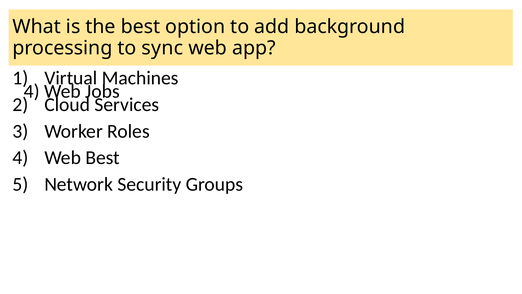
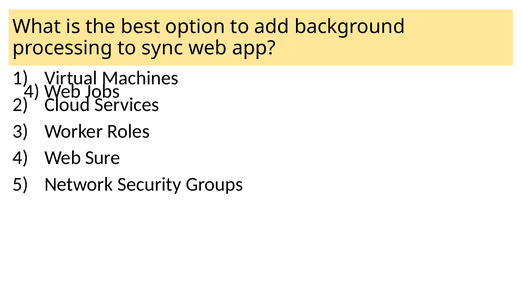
Web Best: Best -> Sure (103, 158)
